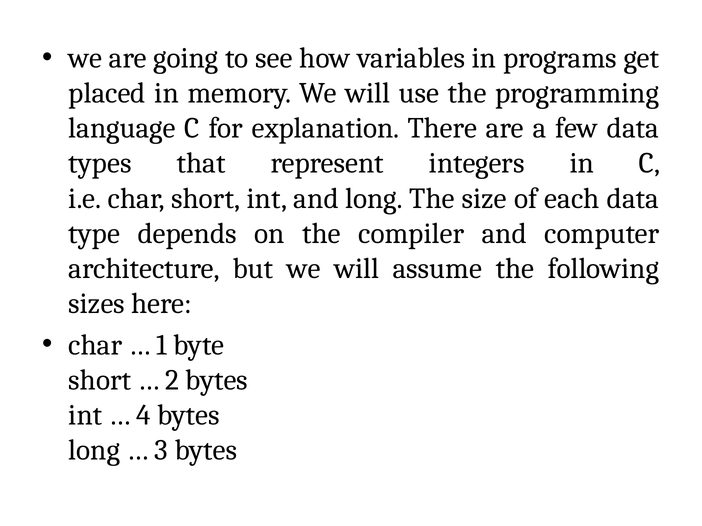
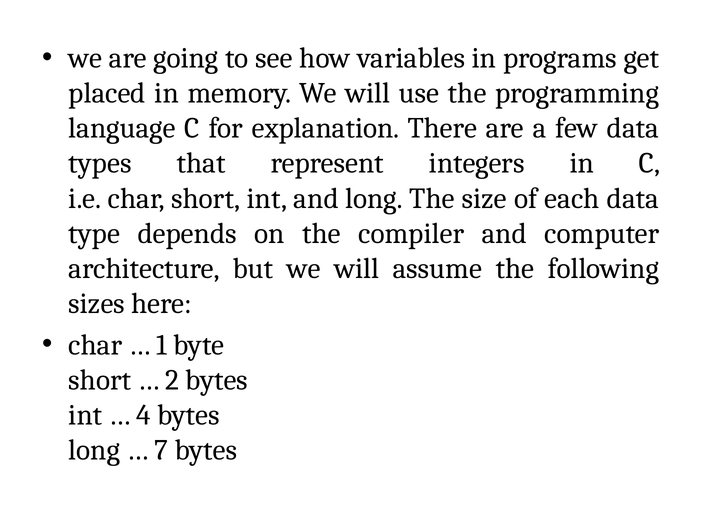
3: 3 -> 7 (161, 451)
